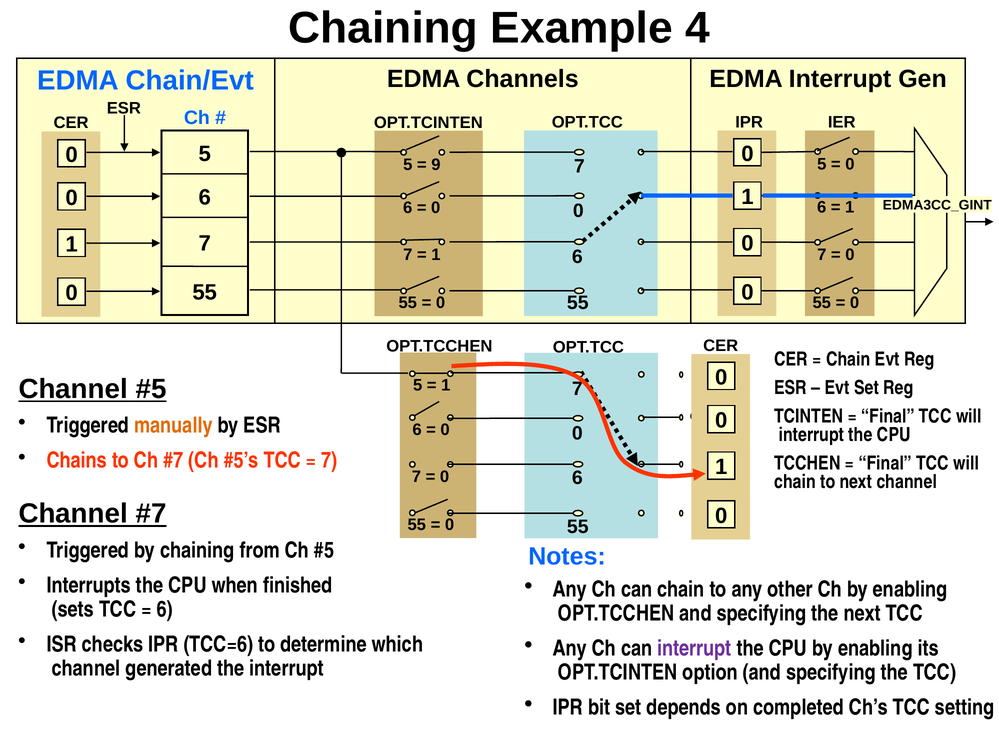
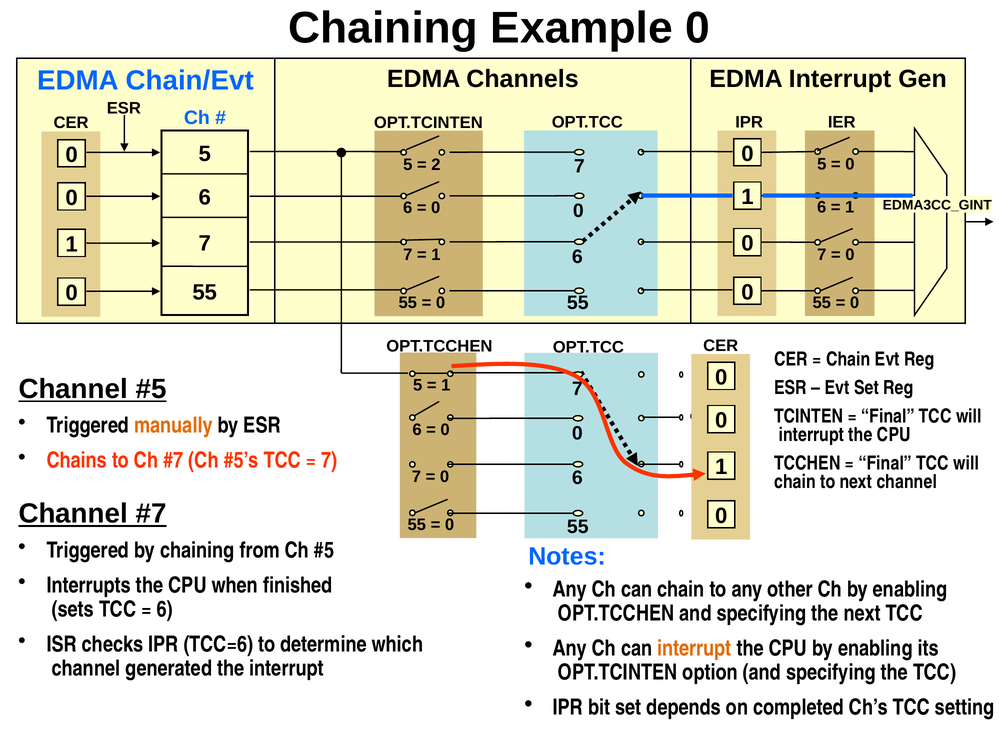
Example 4: 4 -> 0 (698, 28)
9: 9 -> 2 (436, 165)
interrupt colour: purple -> orange (694, 649)
